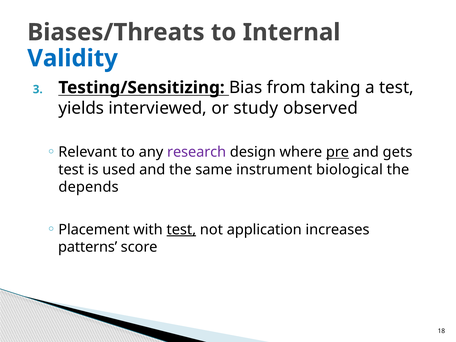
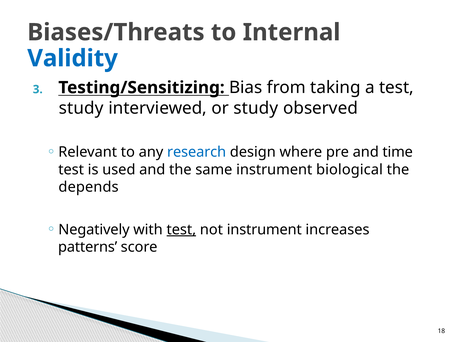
yields: yields -> study (81, 108)
research colour: purple -> blue (197, 152)
pre underline: present -> none (337, 152)
gets: gets -> time (398, 152)
Placement: Placement -> Negatively (94, 230)
not application: application -> instrument (264, 230)
